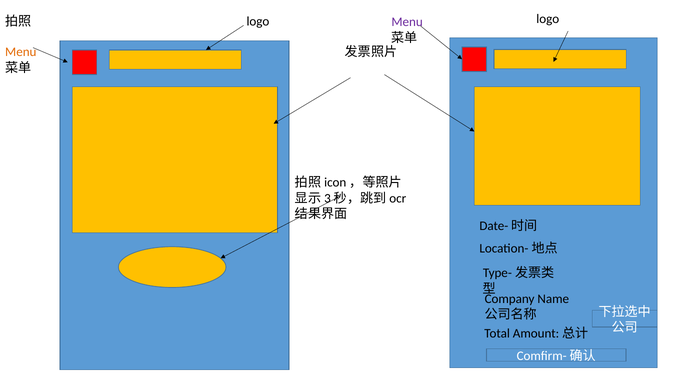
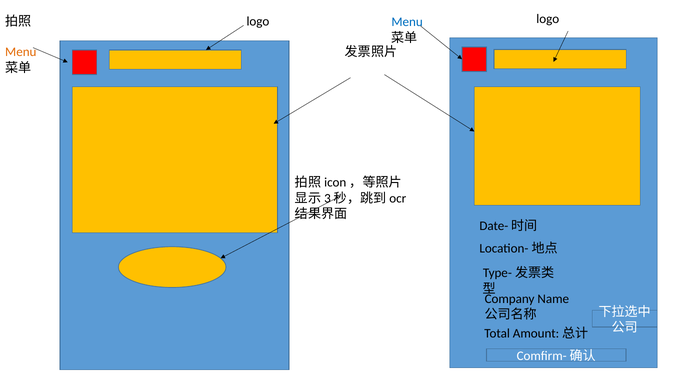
Menu colour: purple -> blue (407, 22)
